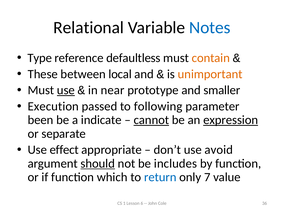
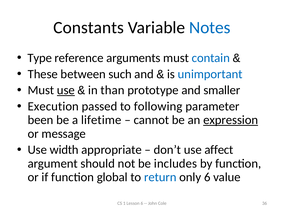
Relational: Relational -> Constants (89, 27)
defaultless: defaultless -> arguments (133, 58)
contain colour: orange -> blue (211, 58)
local: local -> such (120, 74)
unimportant colour: orange -> blue (210, 74)
near: near -> than (113, 90)
indicate: indicate -> lifetime (101, 120)
cannot underline: present -> none (151, 120)
separate: separate -> message (64, 134)
effect: effect -> width (64, 150)
avoid: avoid -> affect (219, 150)
should underline: present -> none (98, 163)
which: which -> global (112, 177)
only 7: 7 -> 6 (207, 177)
